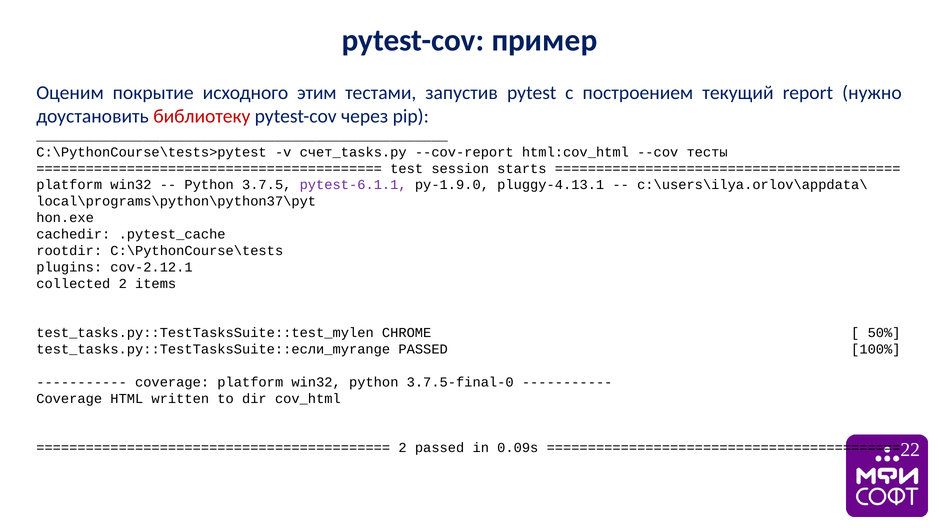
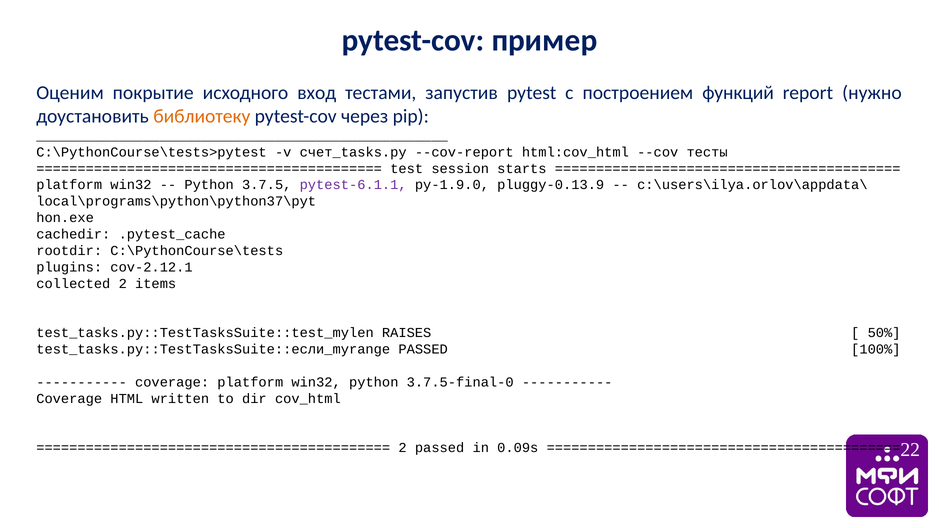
этим: этим -> вход (317, 93)
текущий: текущий -> функций (738, 93)
библиотеку colour: red -> orange (202, 116)
pluggy-4.13.1: pluggy-4.13.1 -> pluggy-0.13.9 (551, 185)
CHROME: CHROME -> RAISES (407, 333)
